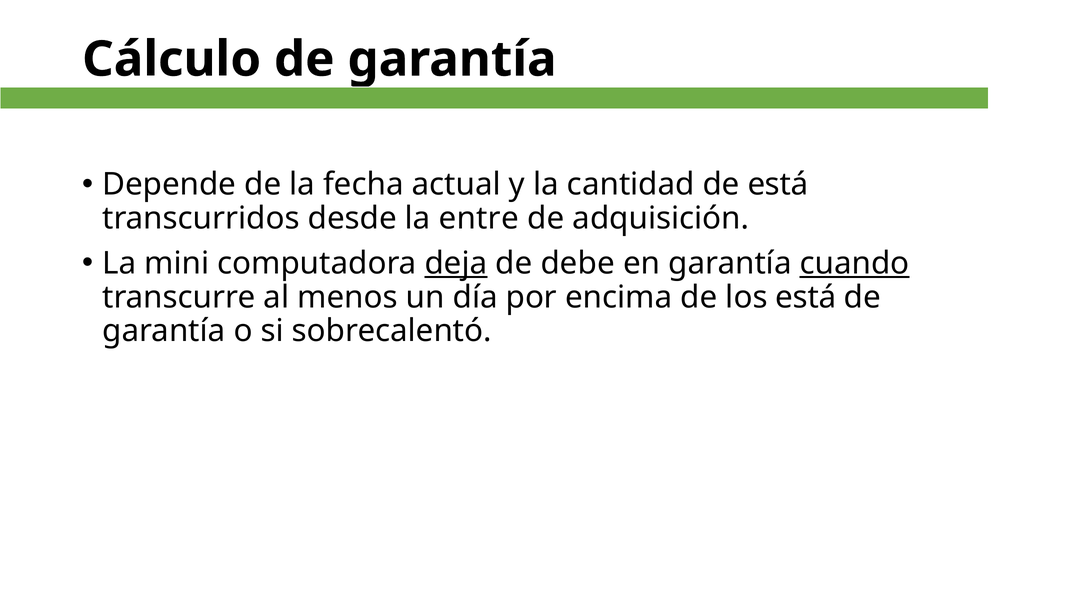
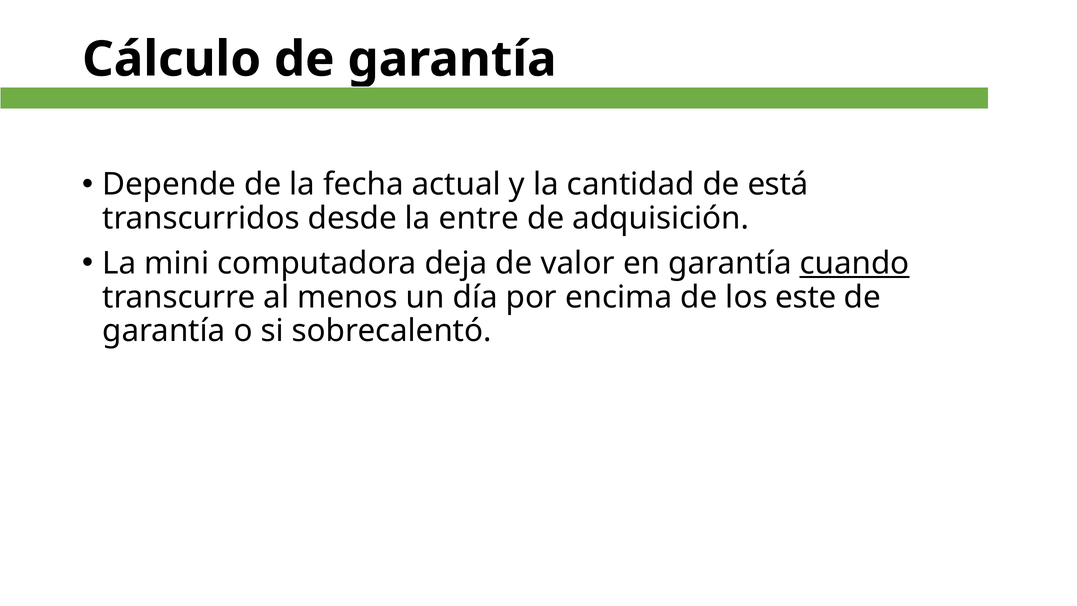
deja underline: present -> none (456, 263)
debe: debe -> valor (578, 263)
los está: está -> este (806, 297)
